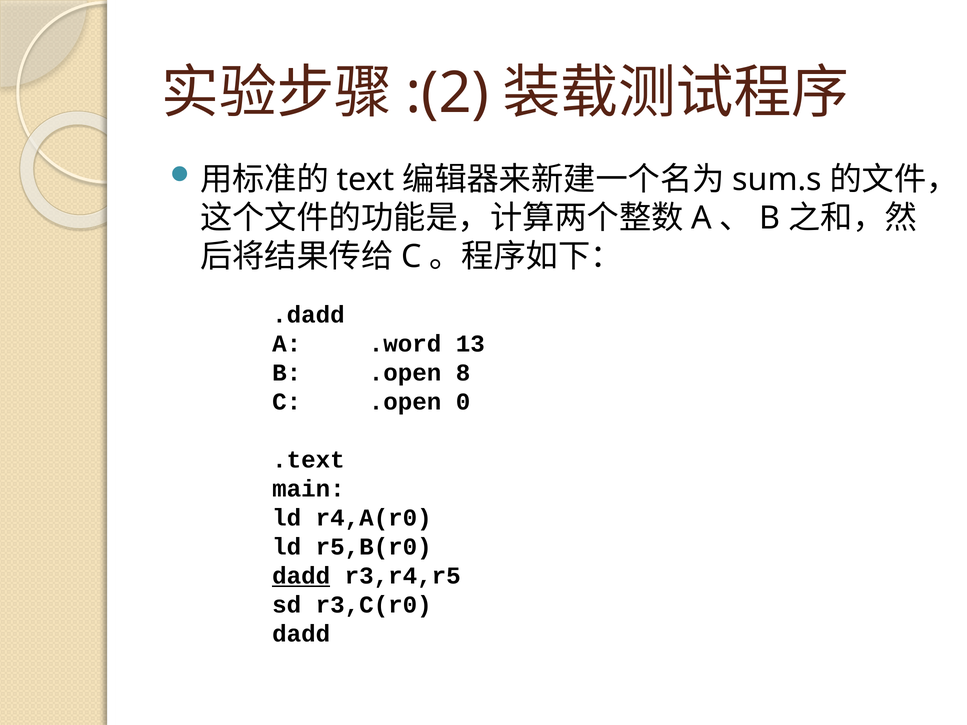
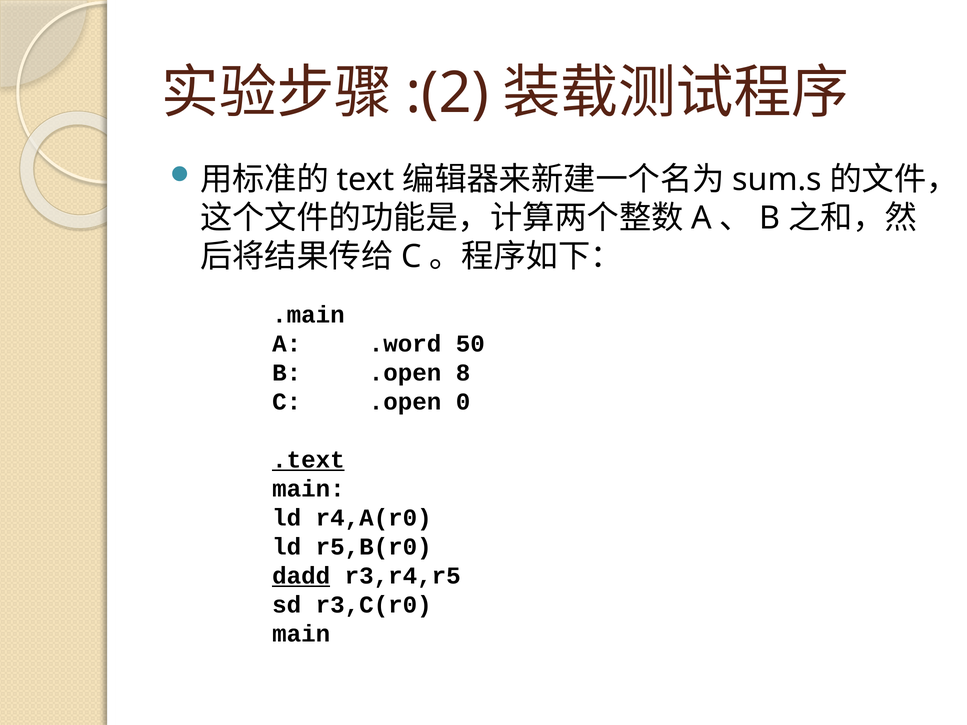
.dadd: .dadd -> .main (308, 315)
13: 13 -> 50 (470, 344)
.text underline: none -> present (308, 460)
dadd: dadd -> main (301, 634)
